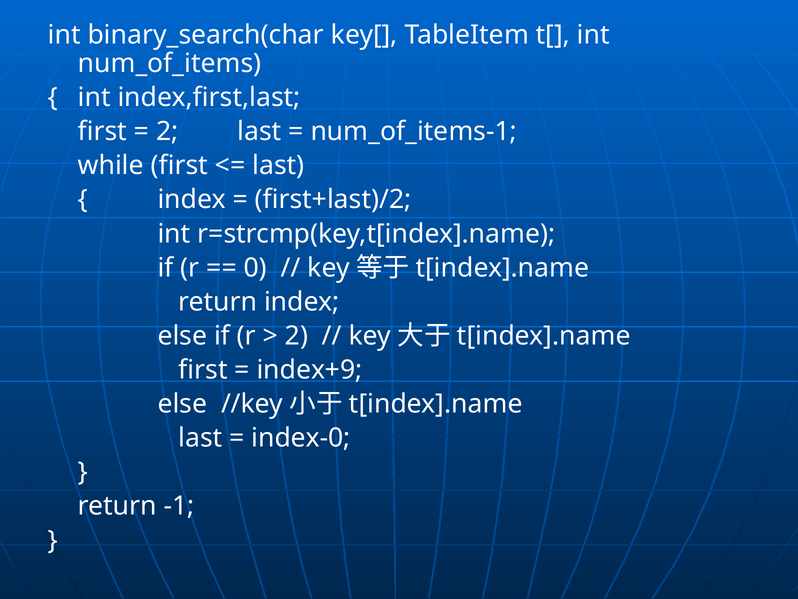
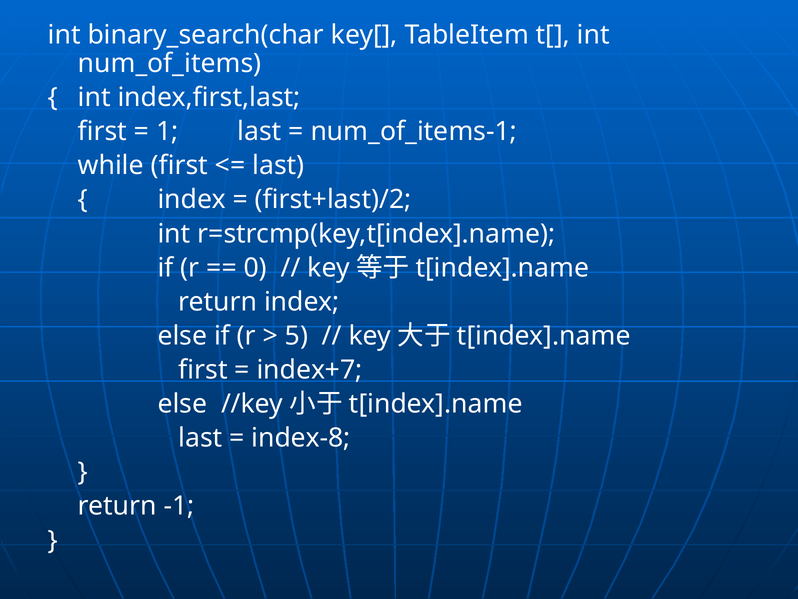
2: 2 -> 1 (167, 131)
2: 2 -> 5 (297, 336)
index+9: index+9 -> index+7 (310, 370)
index-0: index-0 -> index-8 (301, 438)
